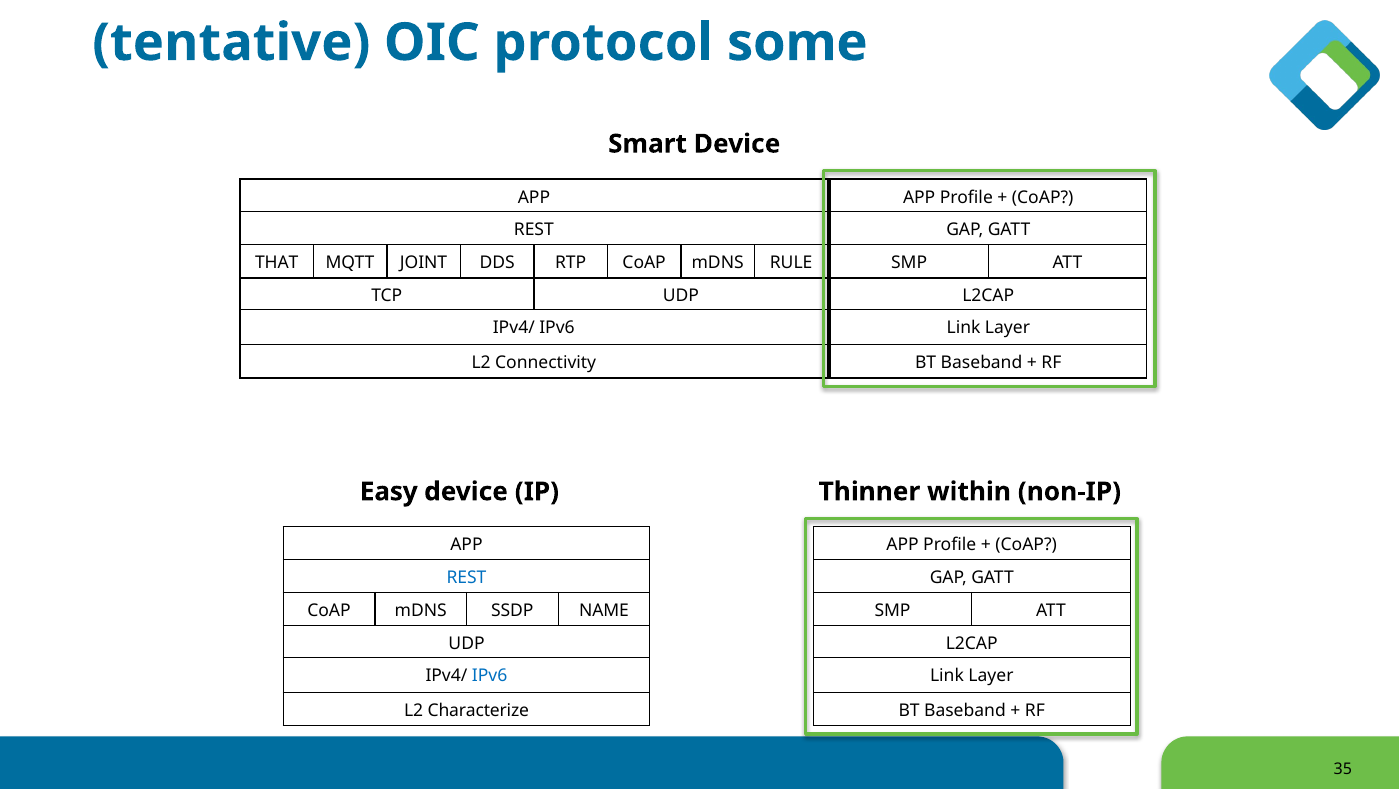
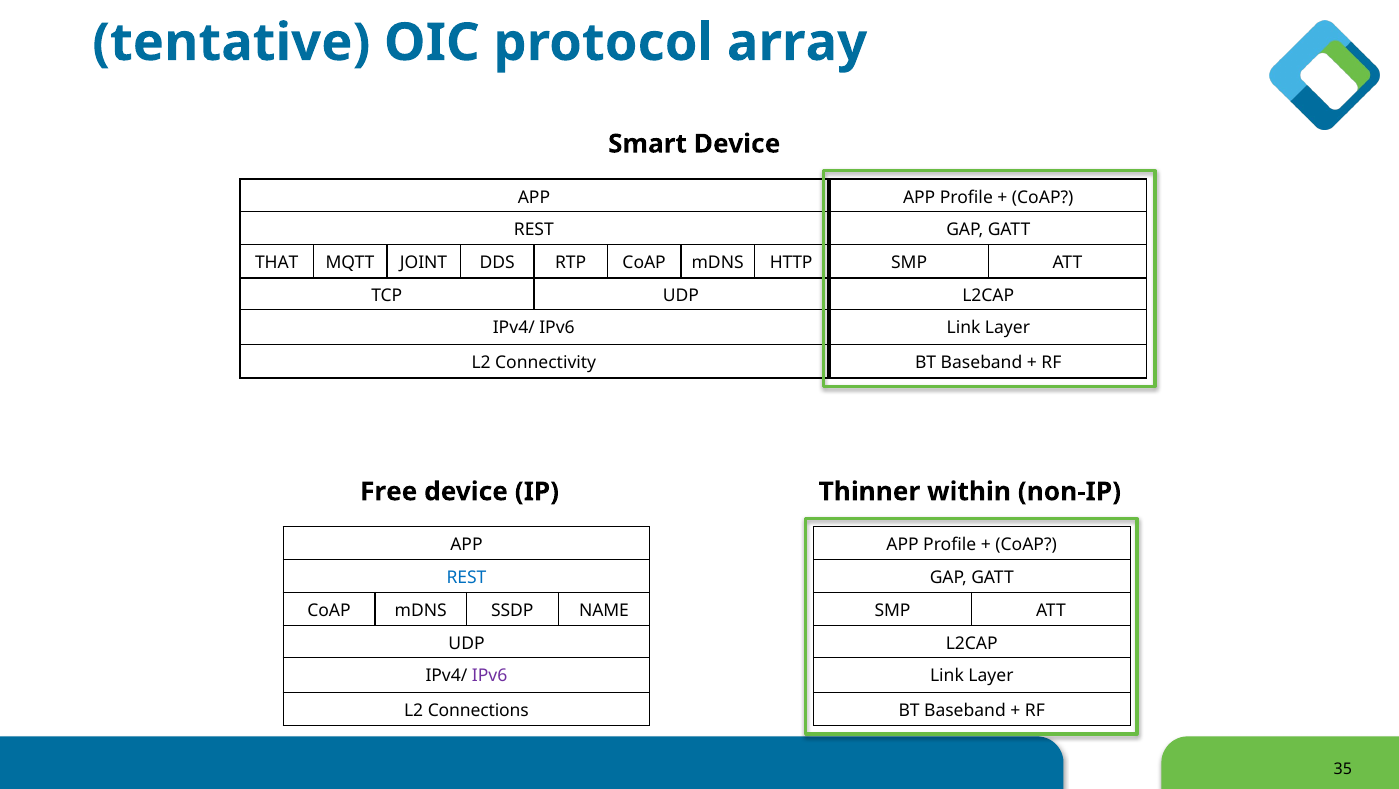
some: some -> array (797, 43)
RULE: RULE -> HTTP (791, 263)
Easy: Easy -> Free (389, 492)
IPv6 colour: blue -> purple (490, 676)
Characterize: Characterize -> Connections (478, 711)
